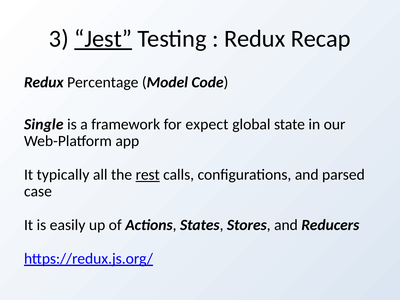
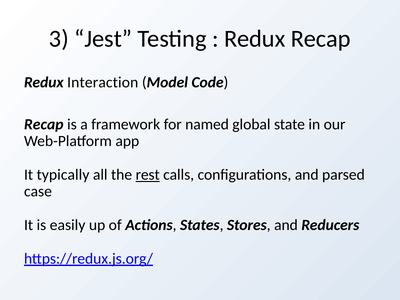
Jest underline: present -> none (103, 39)
Percentage: Percentage -> Interaction (103, 82)
Single: Single -> Recap (44, 124)
expect: expect -> named (207, 124)
